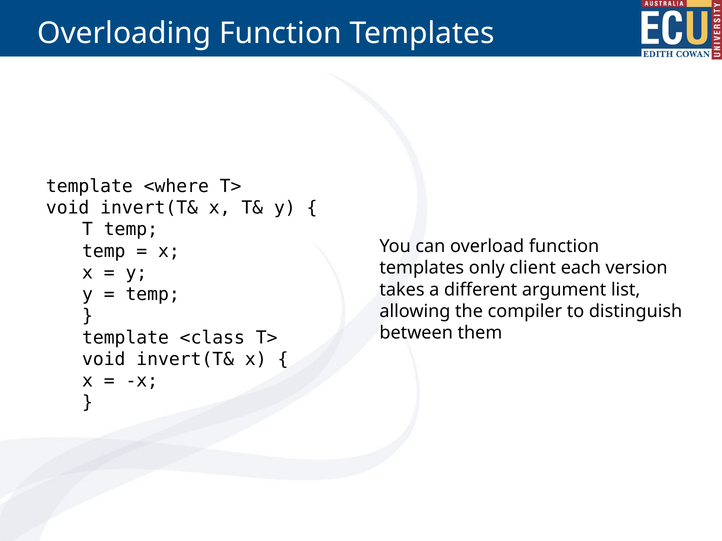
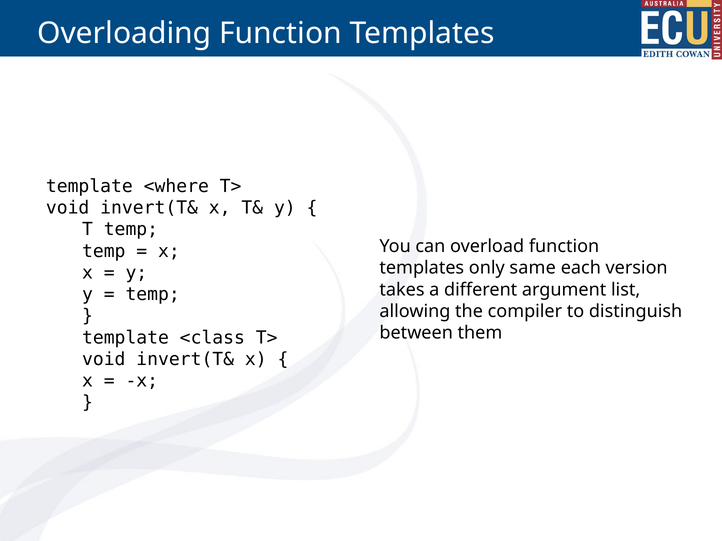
client: client -> same (533, 268)
